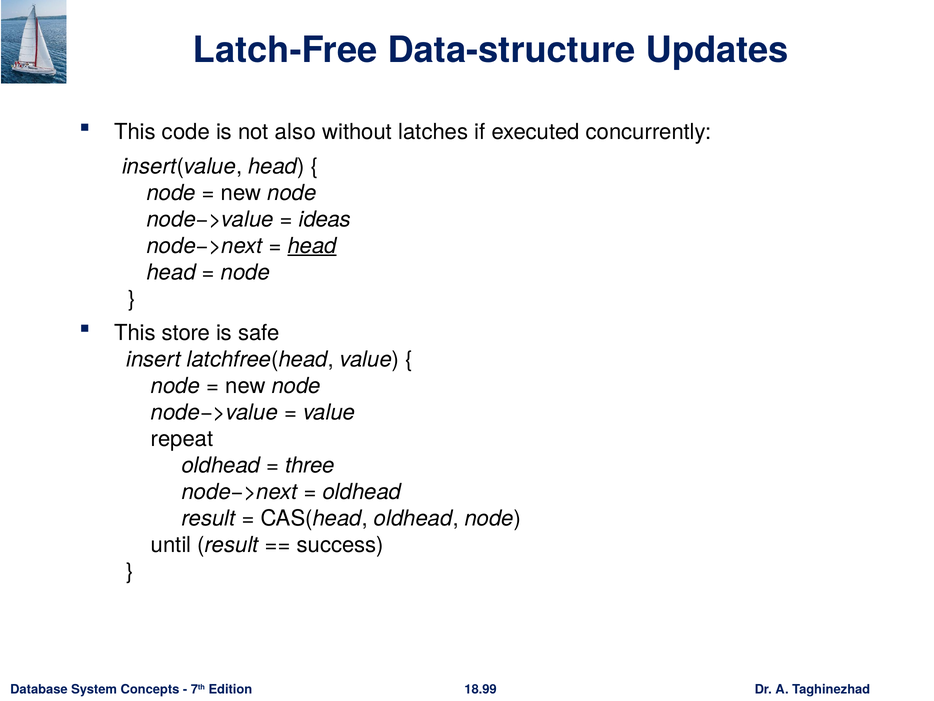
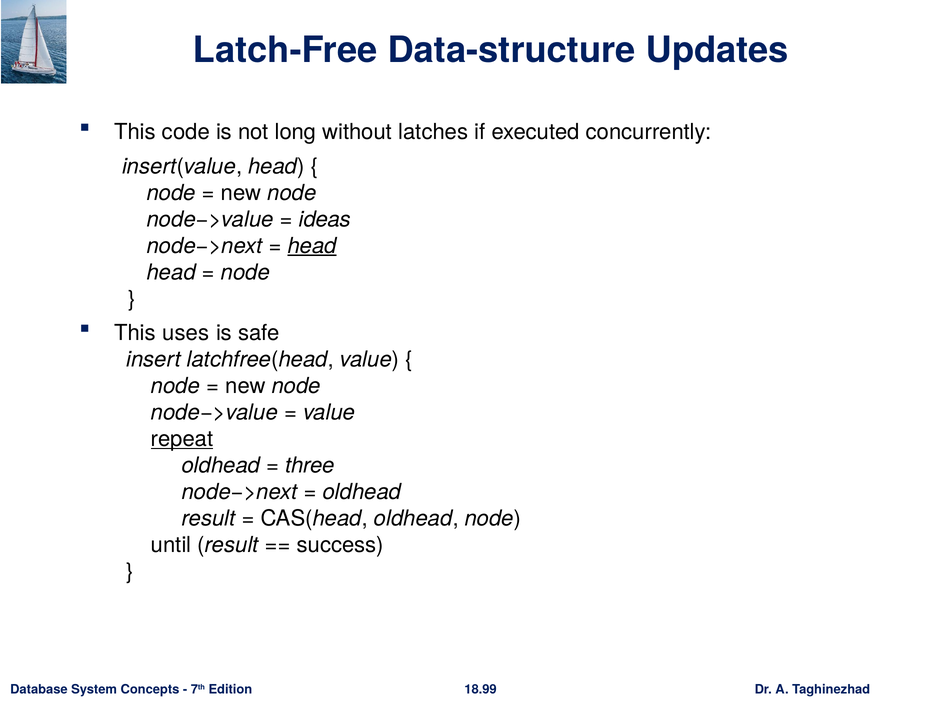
also: also -> long (295, 132)
store: store -> uses (186, 333)
repeat underline: none -> present (182, 439)
